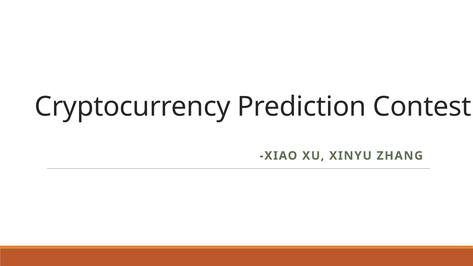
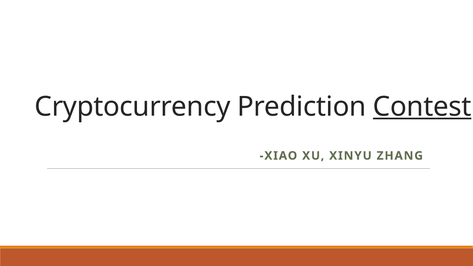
Contest underline: none -> present (422, 107)
